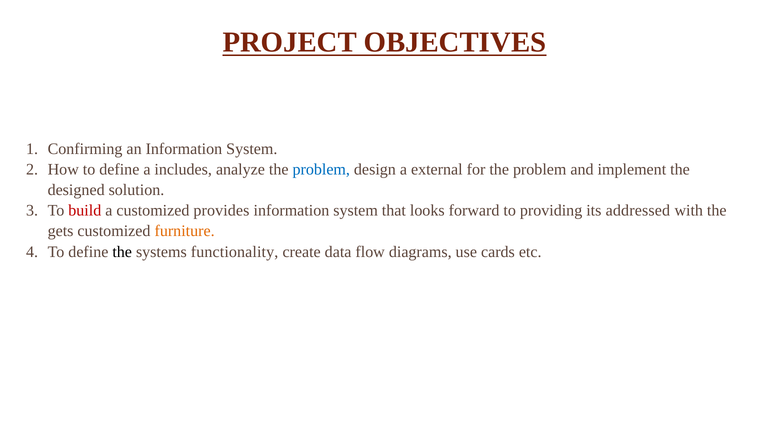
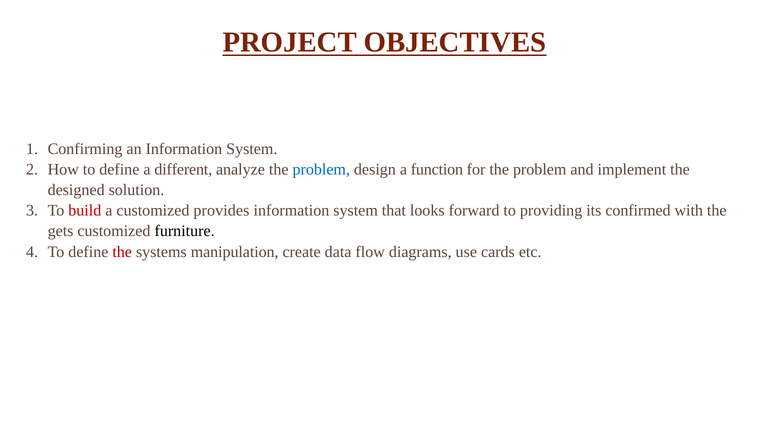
includes: includes -> different (183, 169)
external: external -> function (437, 169)
addressed: addressed -> confirmed (638, 210)
furniture colour: orange -> black (185, 231)
the colour: black -> red (122, 251)
functionality: functionality -> manipulation (235, 251)
